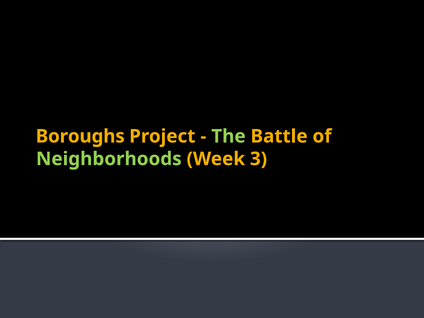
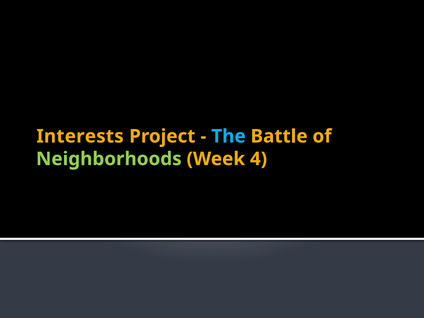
Boroughs: Boroughs -> Interests (80, 136)
The colour: light green -> light blue (228, 136)
3: 3 -> 4 (259, 159)
